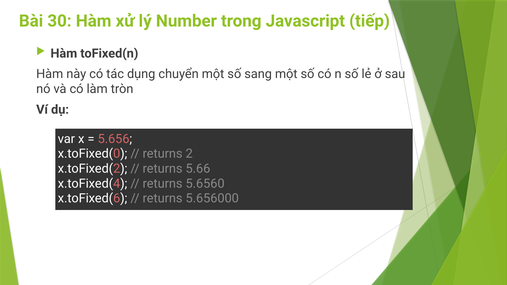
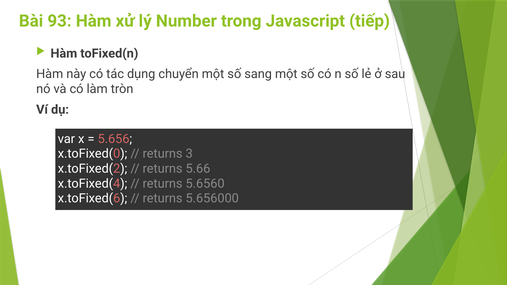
30: 30 -> 93 (59, 21)
2: 2 -> 3 (189, 154)
